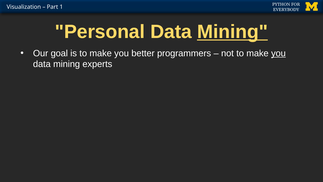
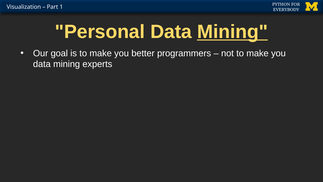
you underline: present -> none (278, 53)
